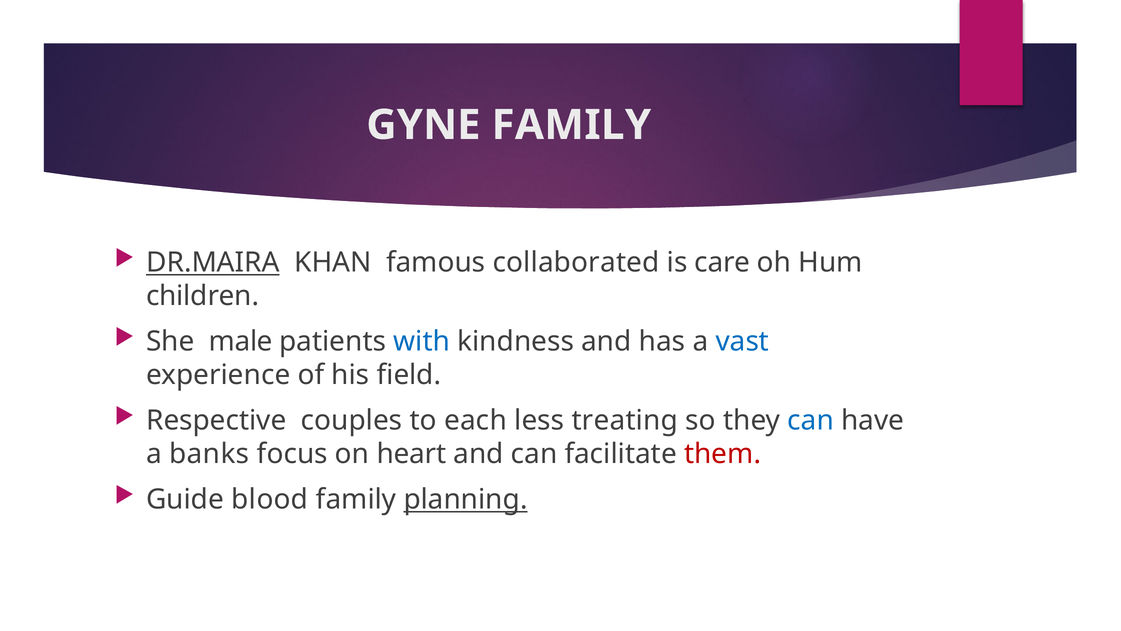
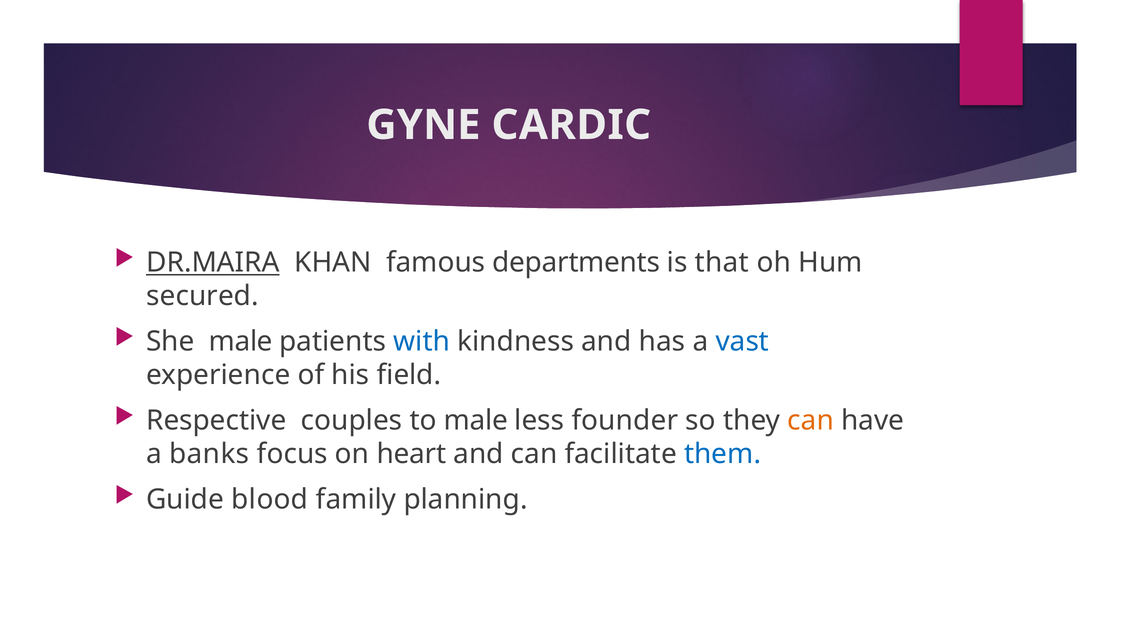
GYNE FAMILY: FAMILY -> CARDIC (571, 125)
collaborated: collaborated -> departments (576, 262)
care: care -> that (722, 262)
children: children -> secured (202, 296)
to each: each -> male (476, 420)
treating: treating -> founder (625, 420)
can colour: blue -> orange (811, 420)
them colour: red -> blue (723, 454)
planning underline: present -> none (466, 499)
